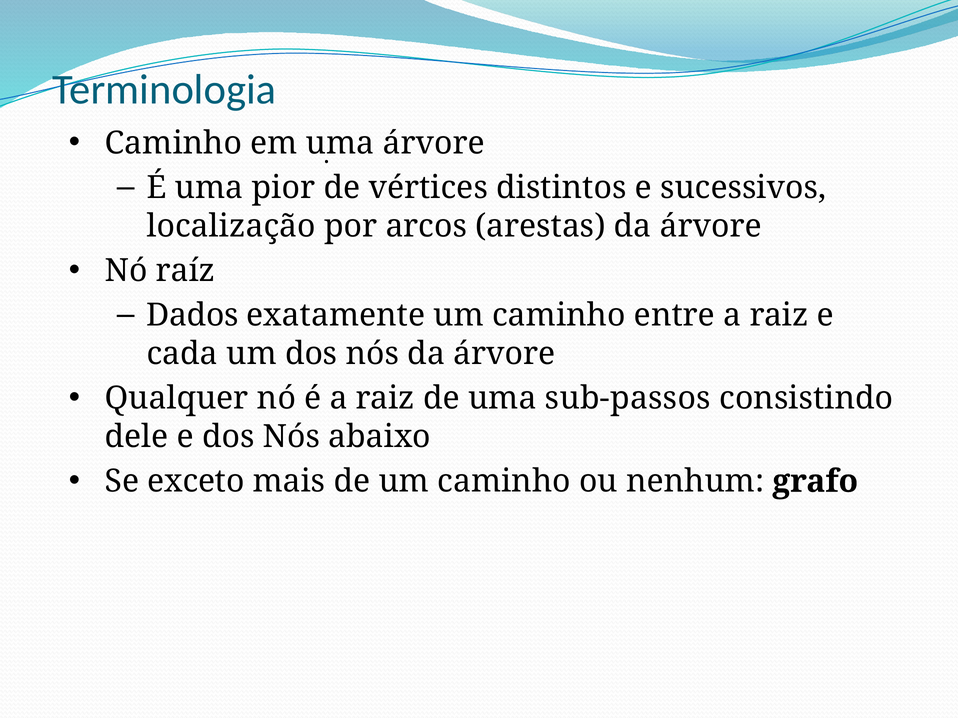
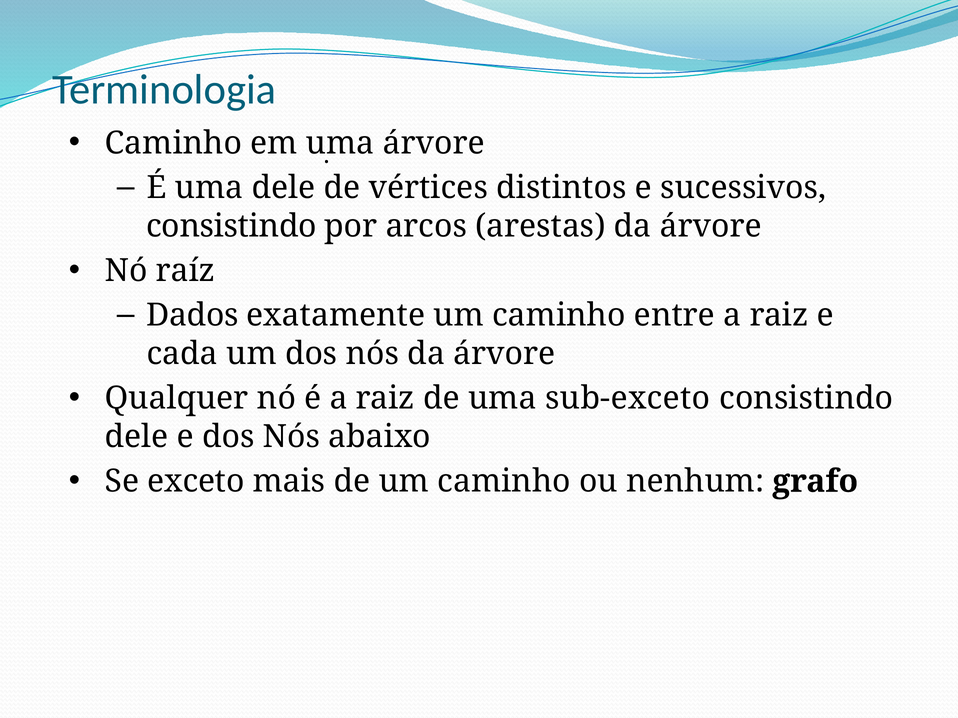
uma pior: pior -> dele (283, 188)
localização: localização -> consistindo (231, 226)
sub-passos: sub-passos -> sub-exceto (628, 399)
